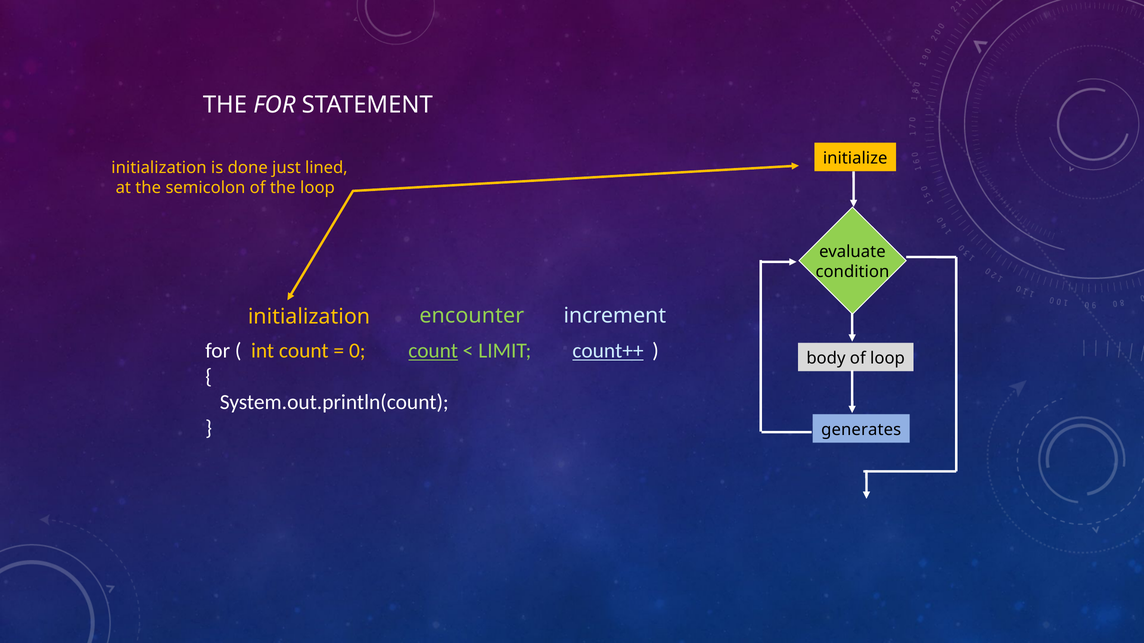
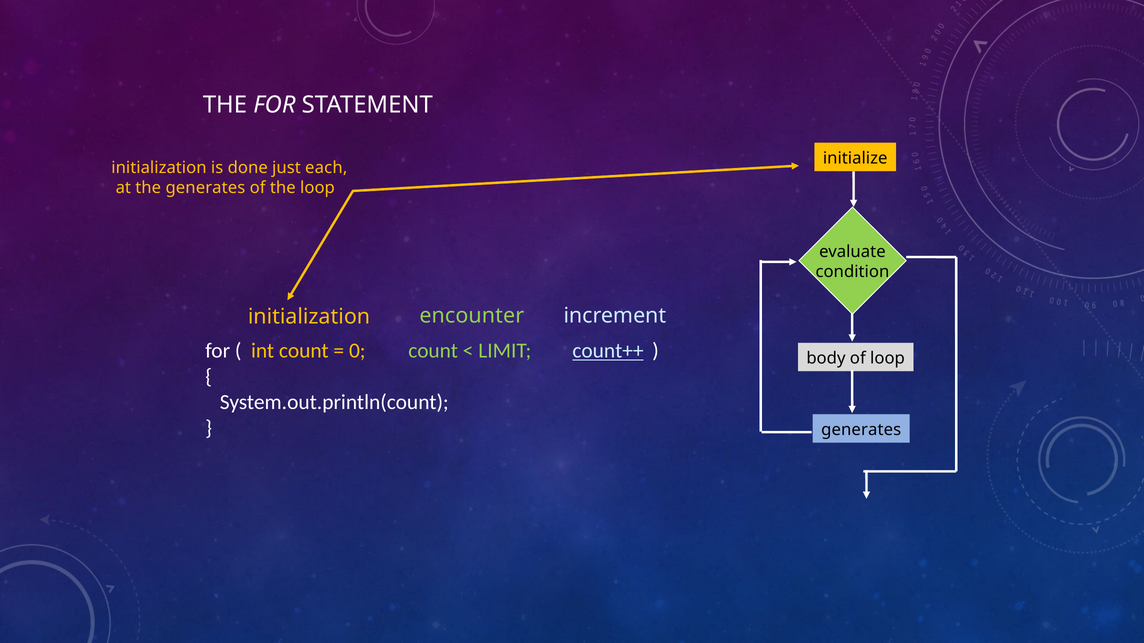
lined: lined -> each (326, 168)
the semicolon: semicolon -> generates (205, 188)
count underline: present -> none (433, 351)
